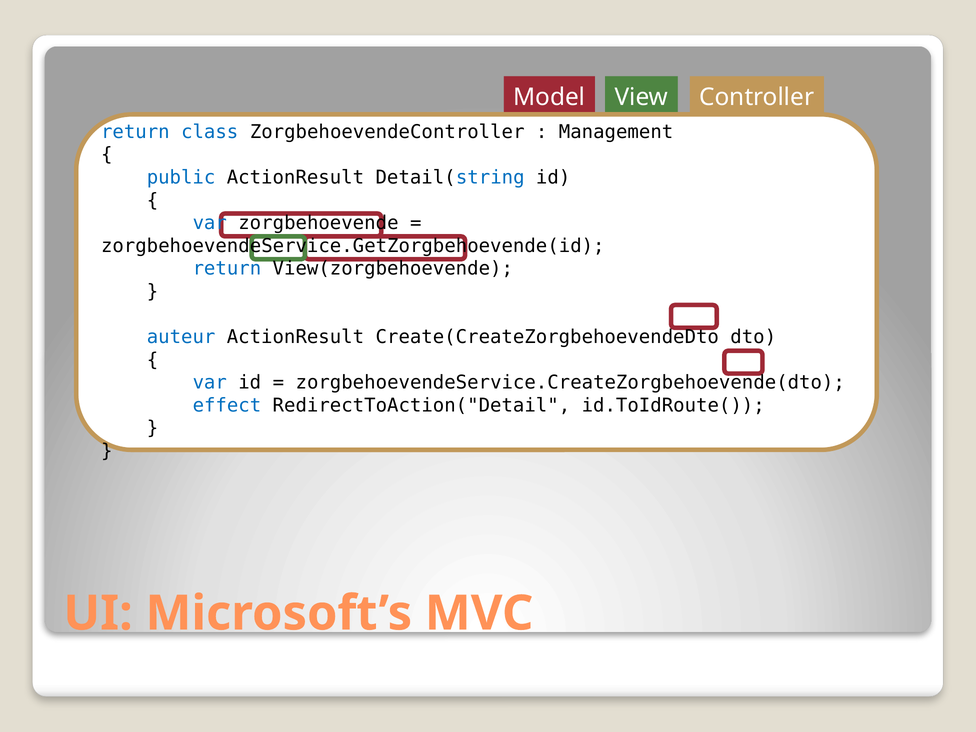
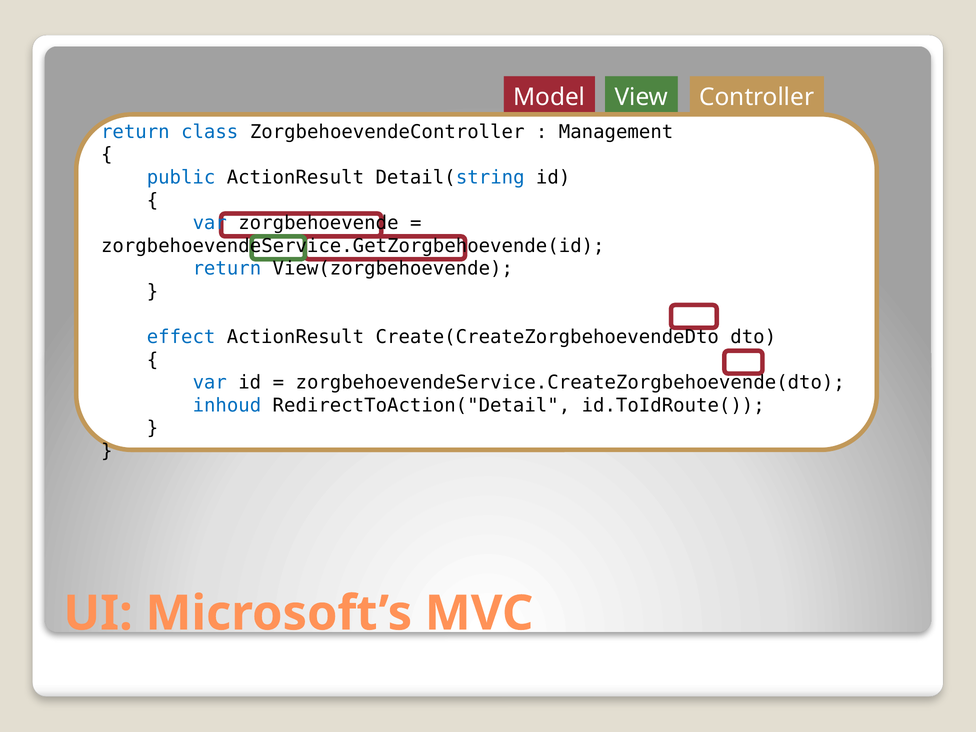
auteur: auteur -> effect (181, 337)
effect: effect -> inhoud (227, 405)
